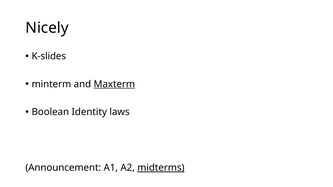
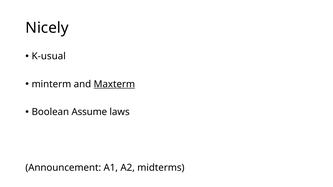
K-slides: K-slides -> K-usual (49, 56)
Identity: Identity -> Assume (89, 112)
midterms underline: present -> none (161, 168)
